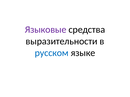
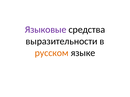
русском colour: blue -> orange (52, 53)
